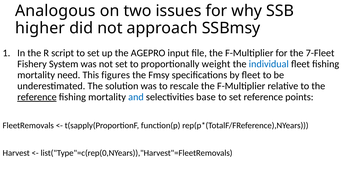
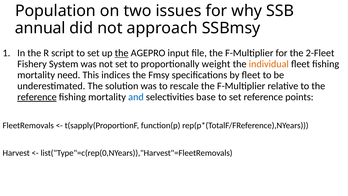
Analogous: Analogous -> Population (55, 11)
higher: higher -> annual (40, 28)
the underline: none -> present (122, 53)
7-Fleet: 7-Fleet -> 2-Fleet (320, 53)
individual colour: blue -> orange (269, 64)
figures: figures -> indices (116, 75)
